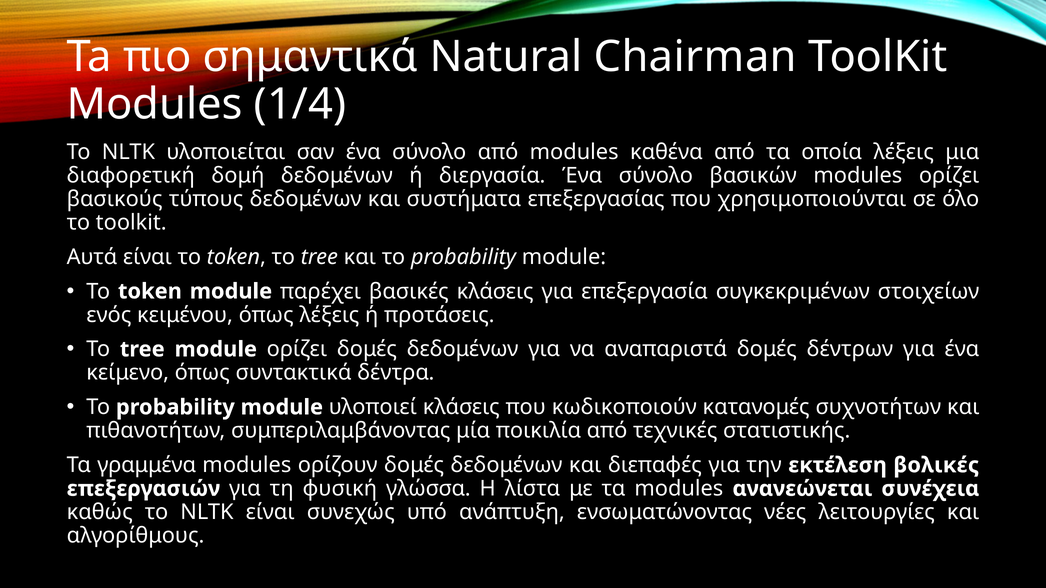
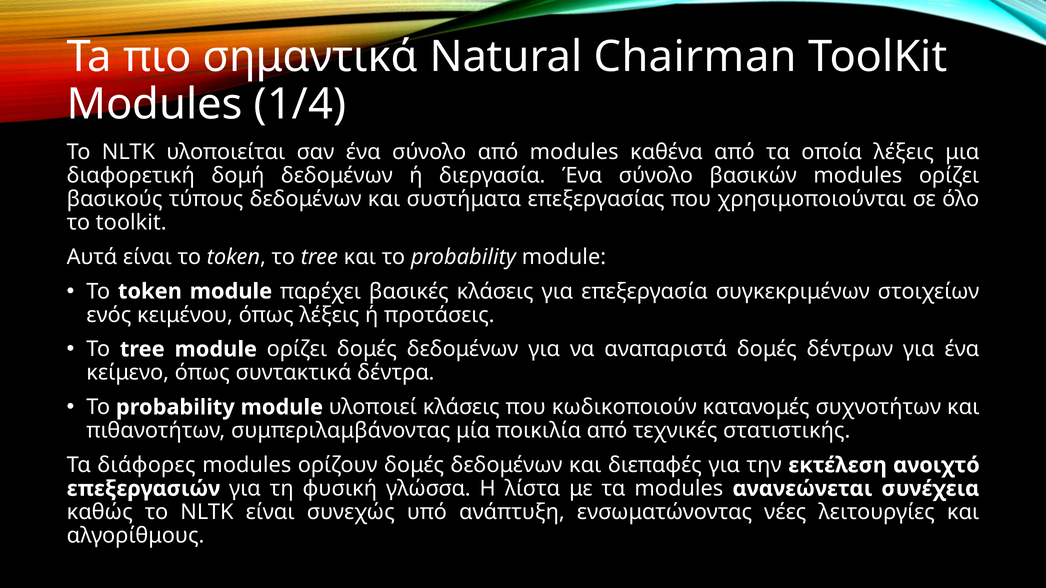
γραμμένα: γραμμένα -> διάφορες (146, 465)
βολικές: βολικές -> ανοιχτό (936, 465)
